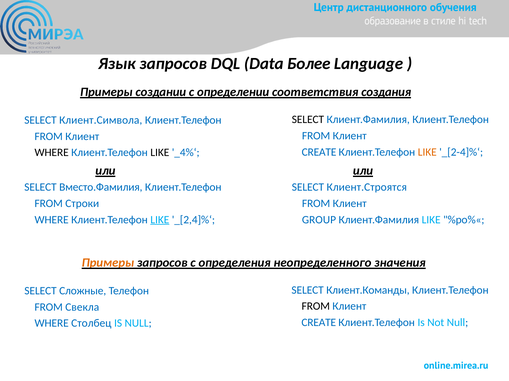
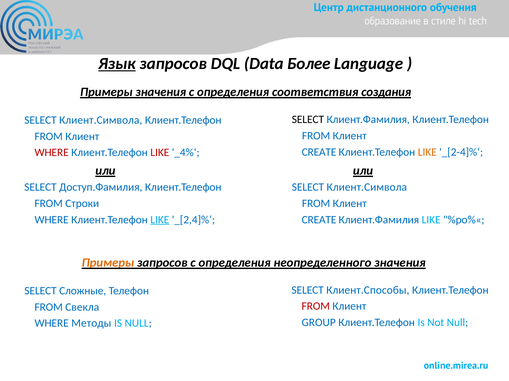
Язык underline: none -> present (117, 64)
Примеры создании: создании -> значения (161, 92)
определении: определении -> определения (233, 92)
WHERE colour: black -> red (52, 153)
LIKE colour: black -> red (160, 153)
Вместо.Фамилия: Вместо.Фамилия -> Доступ.Фамилия (101, 188)
Клиент.Строятся: Клиент.Строятся -> Клиент.Символа (367, 188)
GROUP: GROUP -> CREATE (319, 220)
Клиент.Команды: Клиент.Команды -> Клиент.Способы (368, 291)
FROM colour: black -> red (316, 307)
CREATE: CREATE -> GROUP (319, 323)
Столбец: Столбец -> Методы (91, 324)
